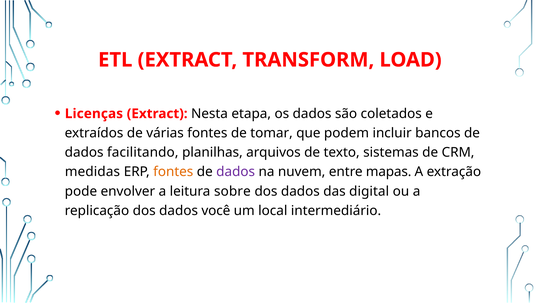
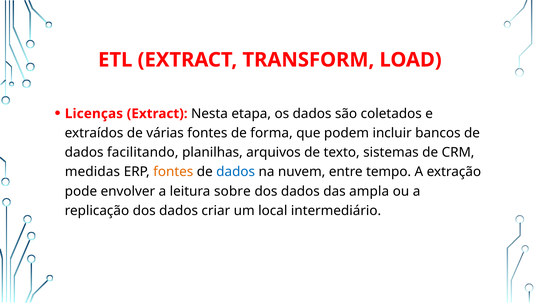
tomar: tomar -> forma (272, 133)
dados colour: purple -> blue (236, 172)
mapas: mapas -> tempo (389, 172)
digital: digital -> ampla (369, 192)
você: você -> criar (216, 211)
